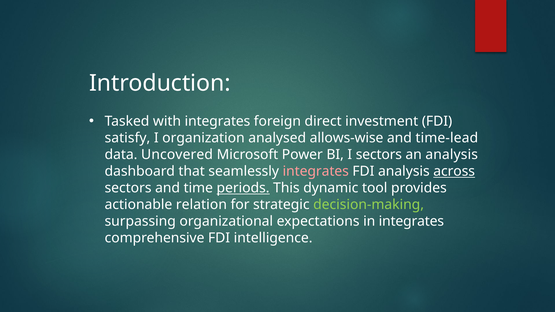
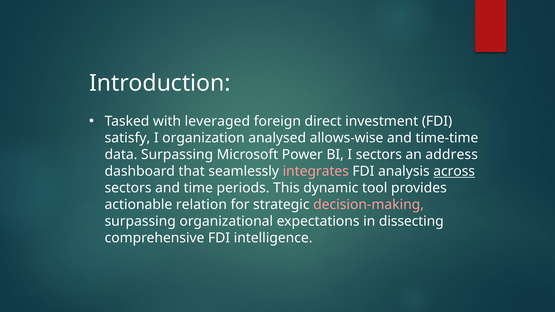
with integrates: integrates -> leveraged (217, 121)
time-lead: time-lead -> time-time (447, 138)
data Uncovered: Uncovered -> Surpassing (177, 155)
an analysis: analysis -> address (452, 155)
periods underline: present -> none (243, 188)
decision-making colour: light green -> pink (369, 205)
in integrates: integrates -> dissecting (411, 221)
